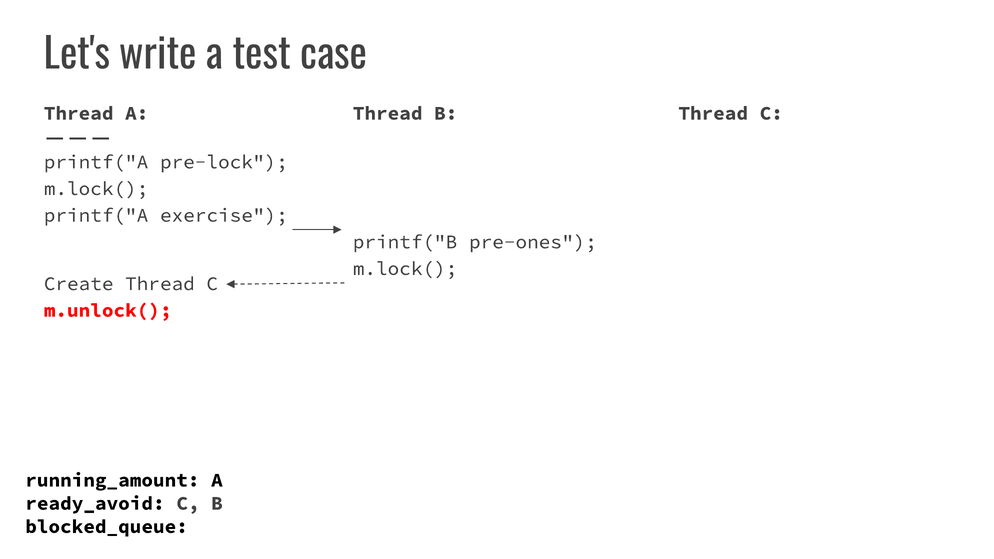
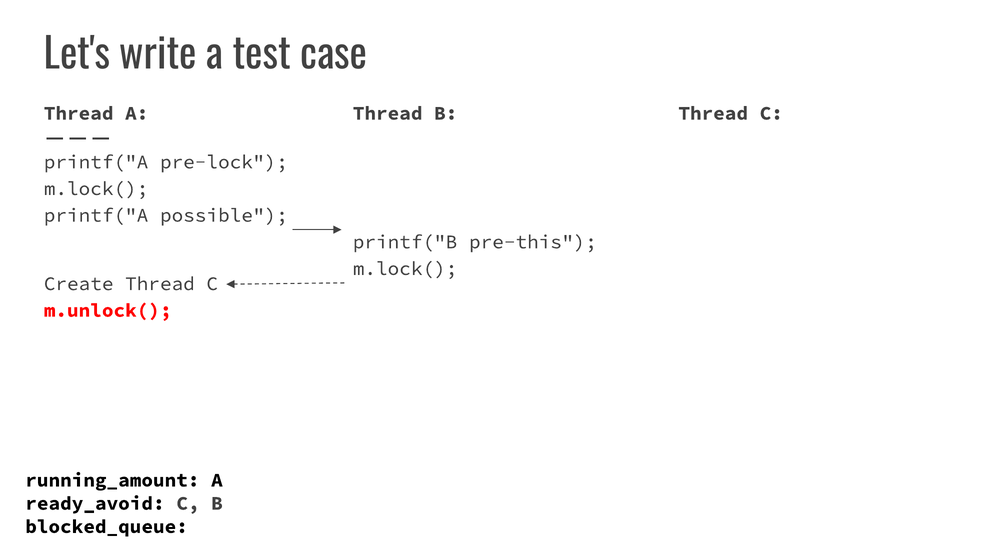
exercise: exercise -> possible (224, 215)
pre-ones: pre-ones -> pre-this (533, 242)
